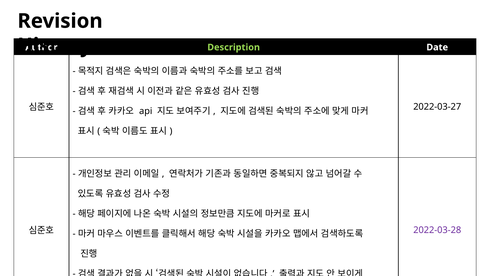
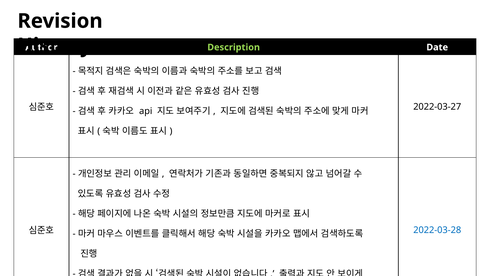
2022-03-28 colour: purple -> blue (437, 230)
